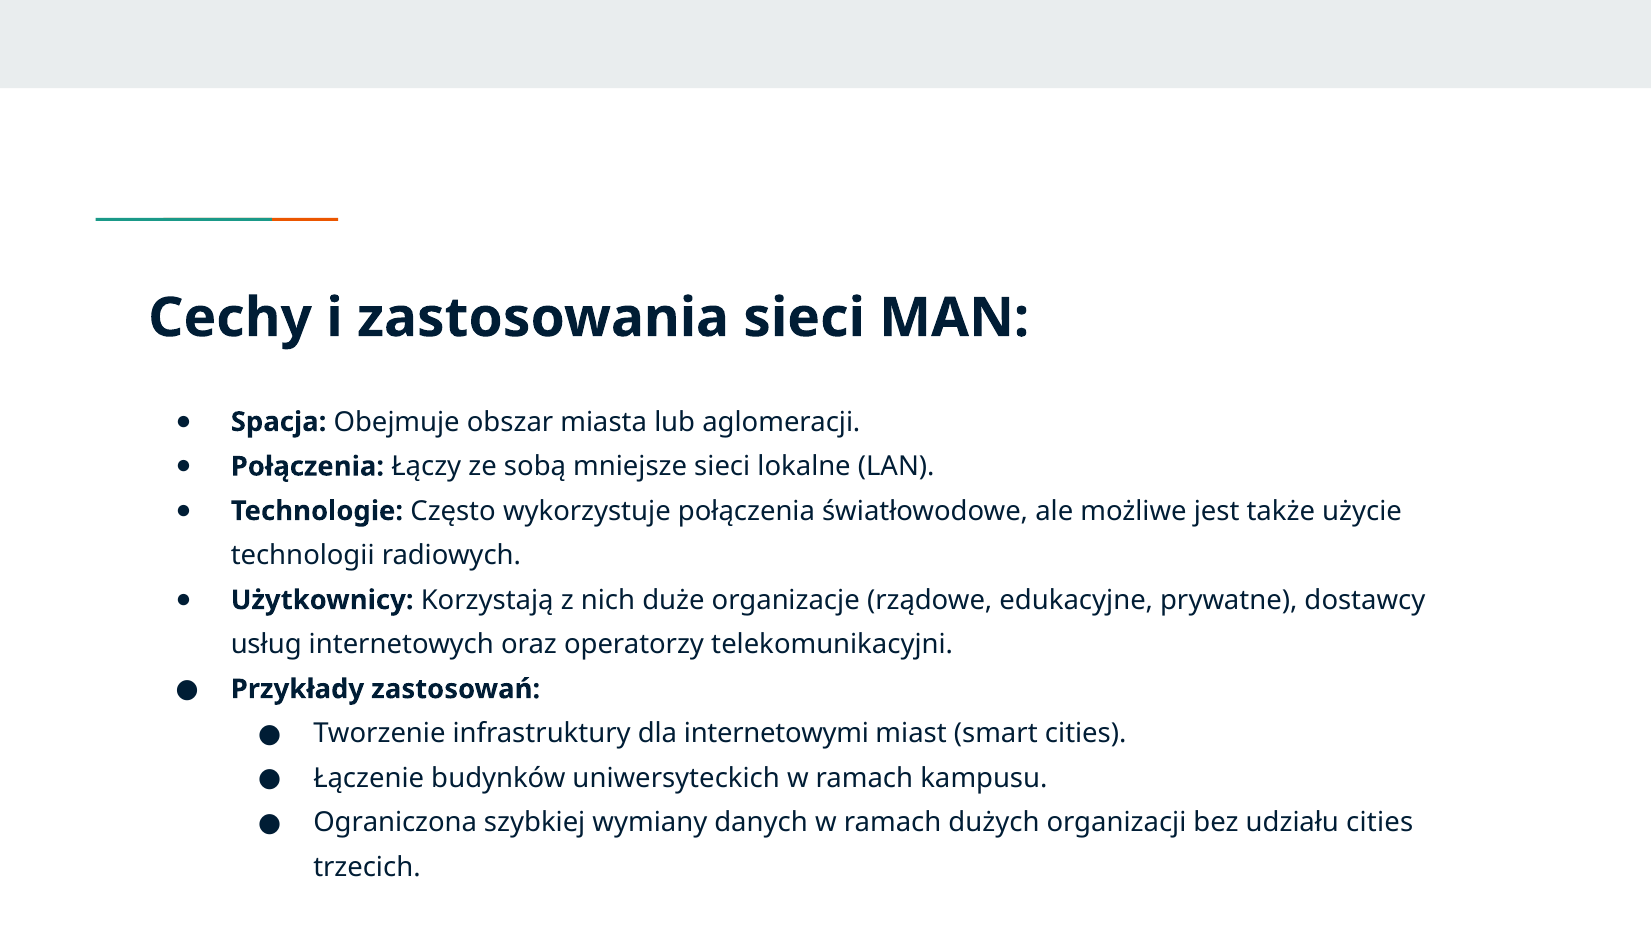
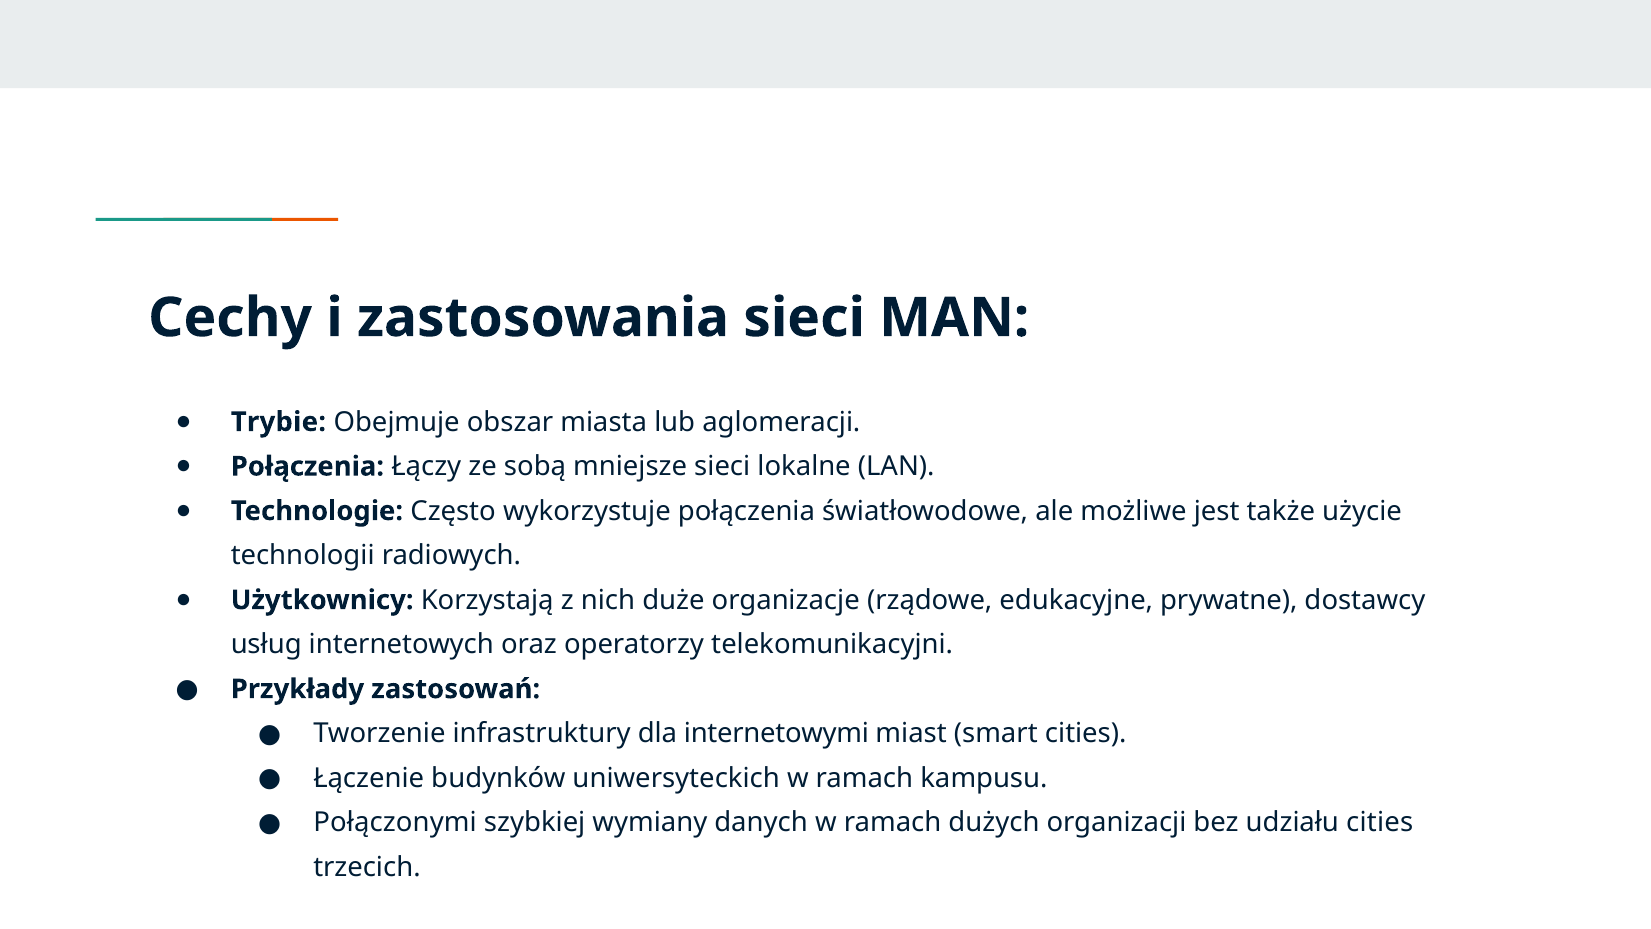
Spacja: Spacja -> Trybie (278, 422)
Ograniczona: Ograniczona -> Połączonymi (395, 823)
